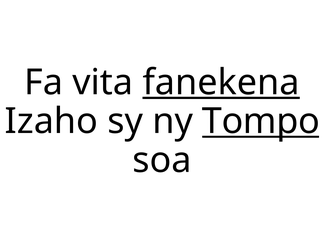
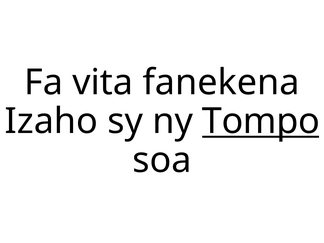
fanekena underline: present -> none (221, 82)
